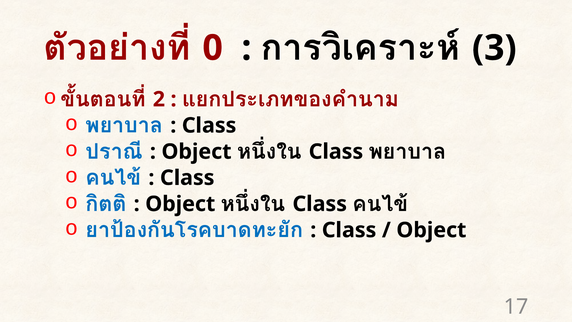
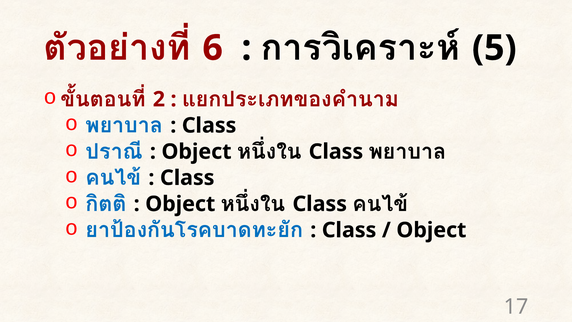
0: 0 -> 6 (213, 48)
3: 3 -> 5 (494, 48)
